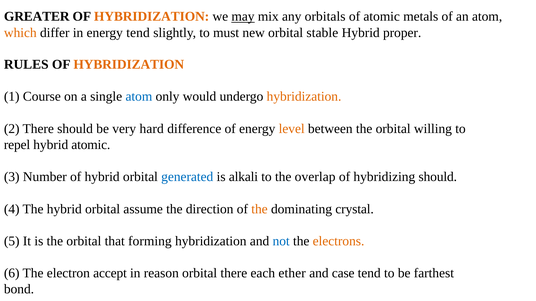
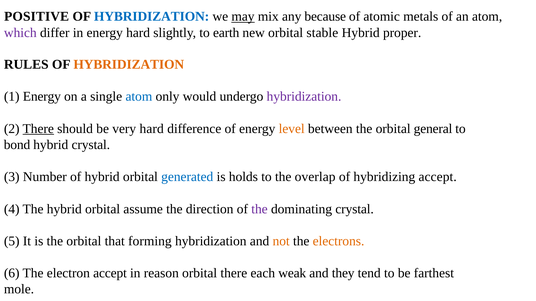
GREATER: GREATER -> POSITIVE (37, 17)
HYBRIDIZATION colour: orange -> blue (152, 17)
orbitals: orbitals -> because (325, 17)
which colour: orange -> purple (20, 33)
energy tend: tend -> hard (138, 33)
must: must -> earth (226, 33)
1 Course: Course -> Energy (42, 97)
hybridization colour: orange -> purple (304, 97)
There underline: none -> present (38, 129)
willing: willing -> general (433, 129)
repel: repel -> bond (17, 145)
hybrid atomic: atomic -> crystal (91, 145)
alkali: alkali -> holds (243, 177)
hybridizing should: should -> accept (438, 177)
the colour: orange -> purple (259, 209)
not colour: blue -> orange (281, 241)
ether: ether -> weak (292, 274)
case: case -> they (343, 274)
bond: bond -> mole (19, 290)
